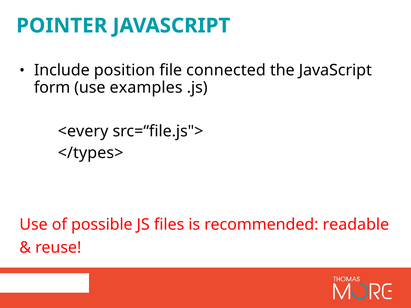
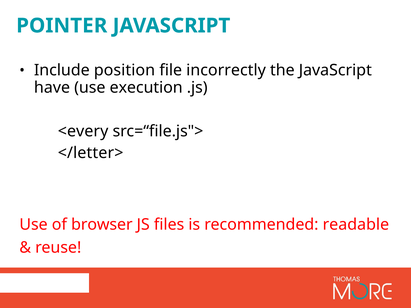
connected: connected -> incorrectly (226, 70)
form: form -> have (52, 88)
examples: examples -> execution (146, 88)
</types>: </types> -> </letter> (91, 153)
possible: possible -> browser (102, 225)
